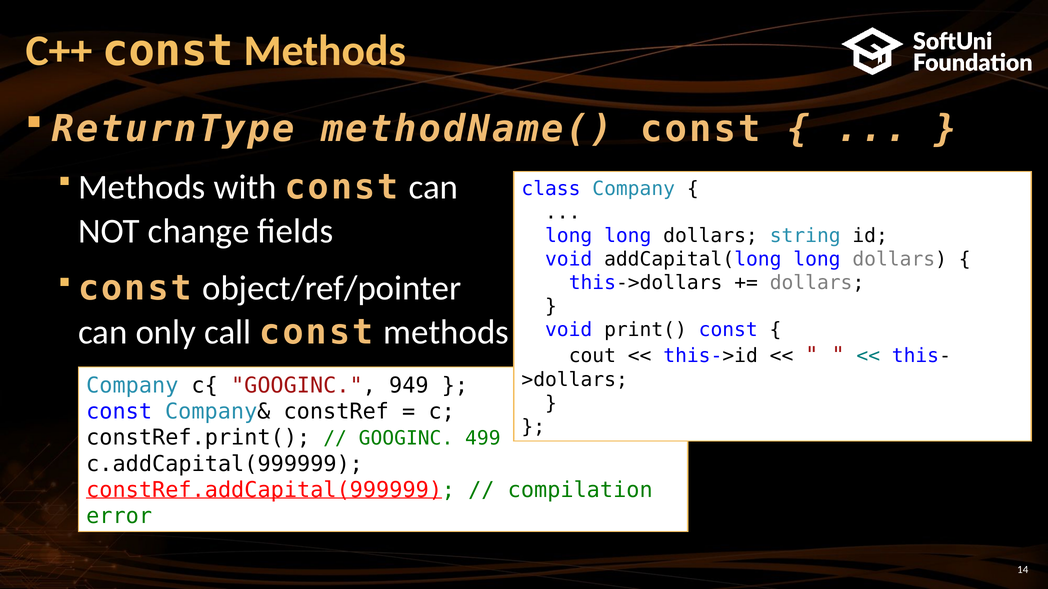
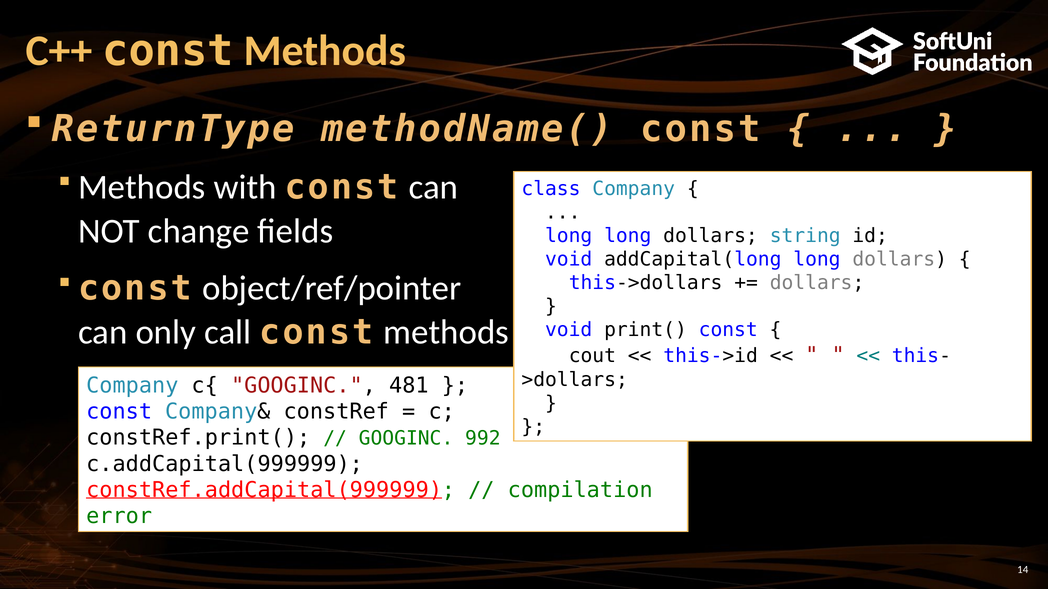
949: 949 -> 481 (409, 386)
499: 499 -> 992 (483, 439)
